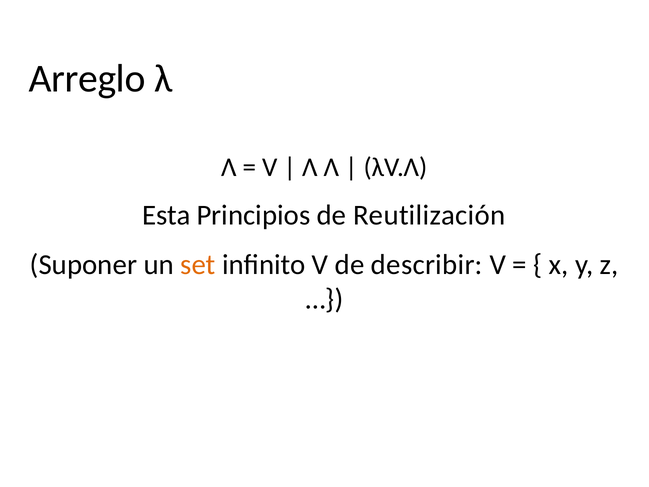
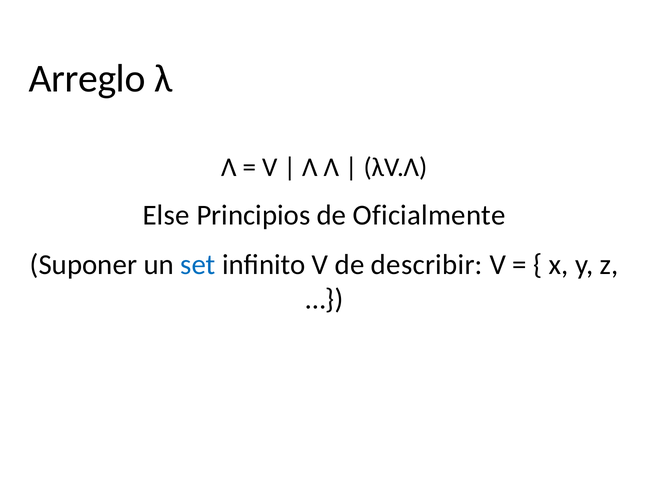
Esta: Esta -> Else (166, 215)
Reutilización: Reutilización -> Oficialmente (429, 215)
set colour: orange -> blue (198, 264)
